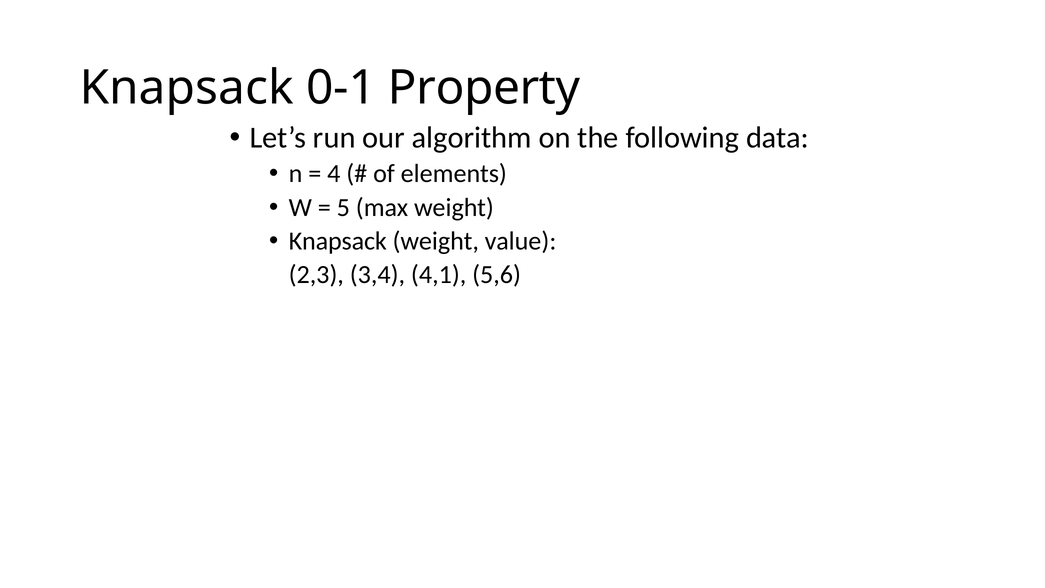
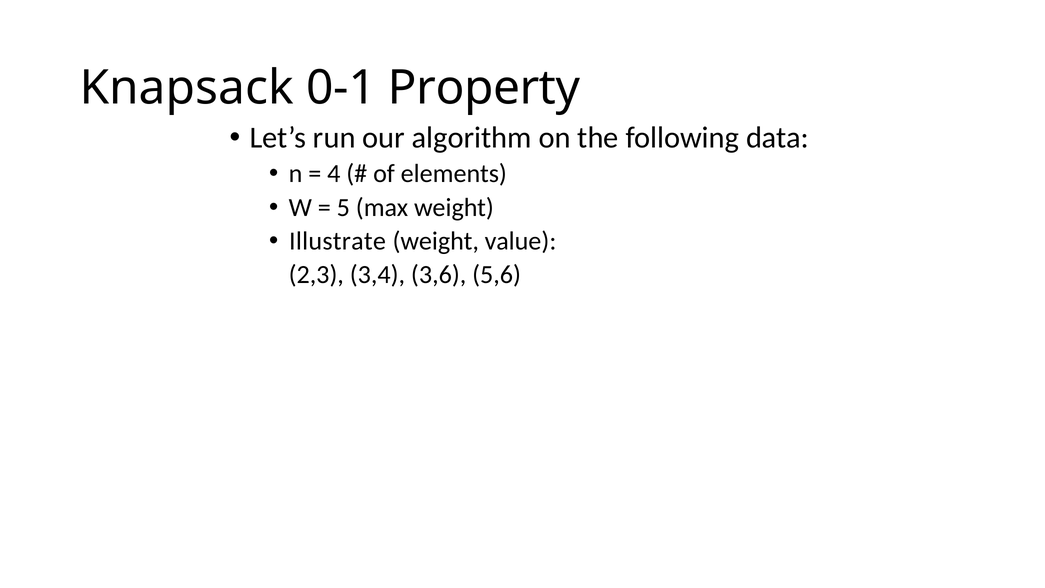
Knapsack: Knapsack -> Illustrate (338, 241)
4,1: 4,1 -> 3,6 (439, 275)
